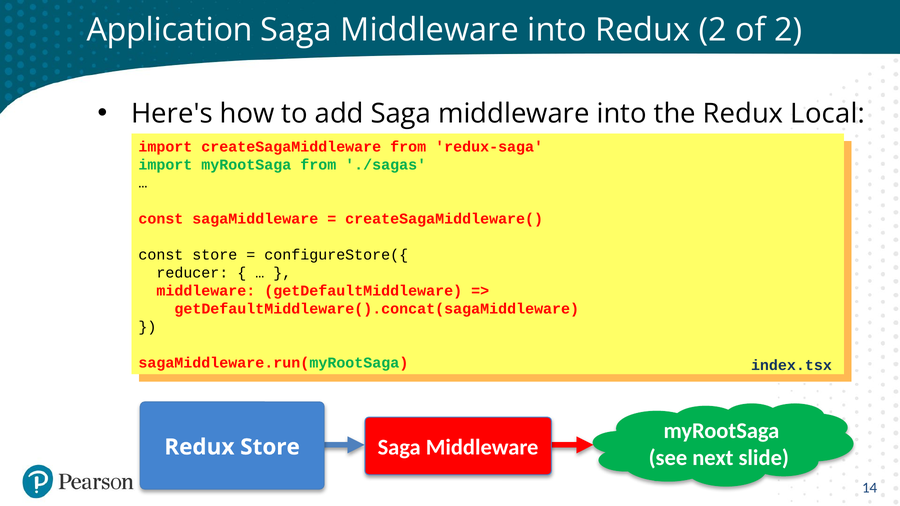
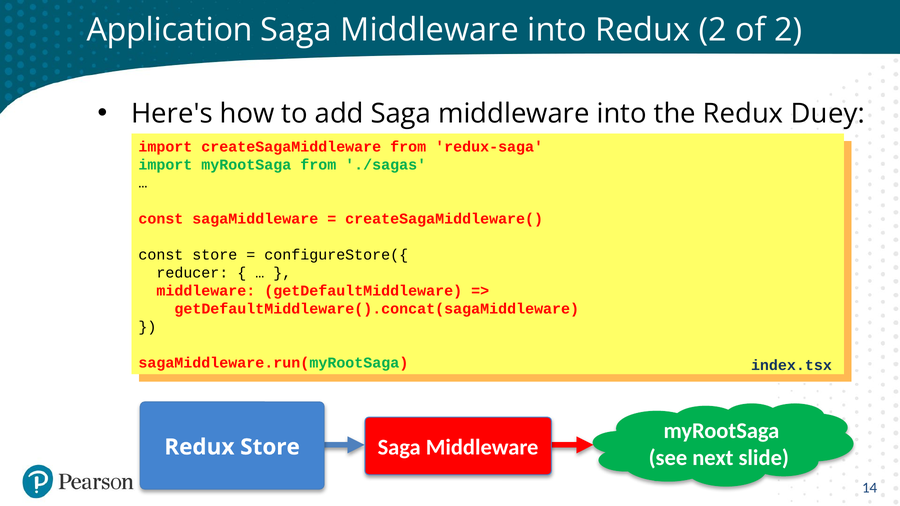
Local: Local -> Duey (828, 114)
